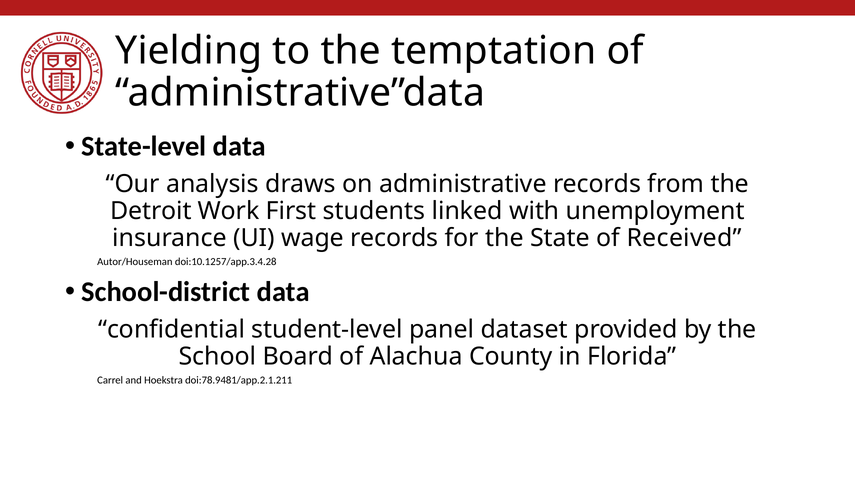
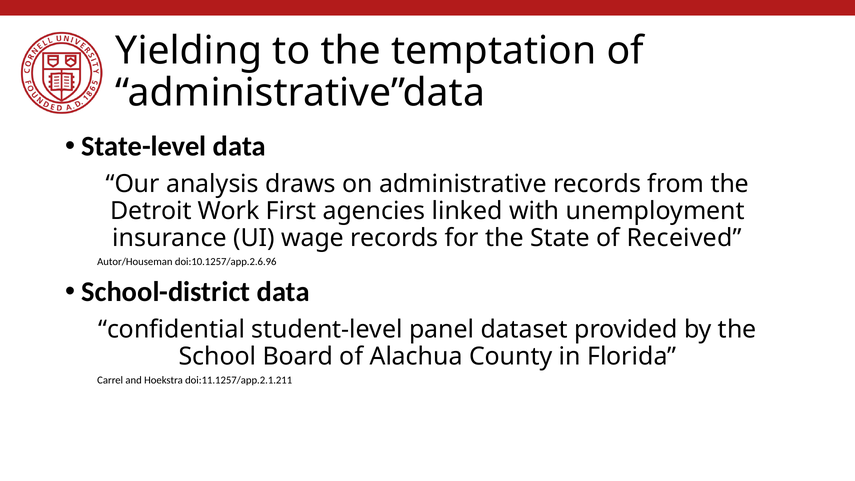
students: students -> agencies (374, 211)
doi:10.1257/app.3.4.28: doi:10.1257/app.3.4.28 -> doi:10.1257/app.2.6.96 (226, 262)
doi:78.9481/app.2.1.211: doi:78.9481/app.2.1.211 -> doi:11.1257/app.2.1.211 (239, 380)
